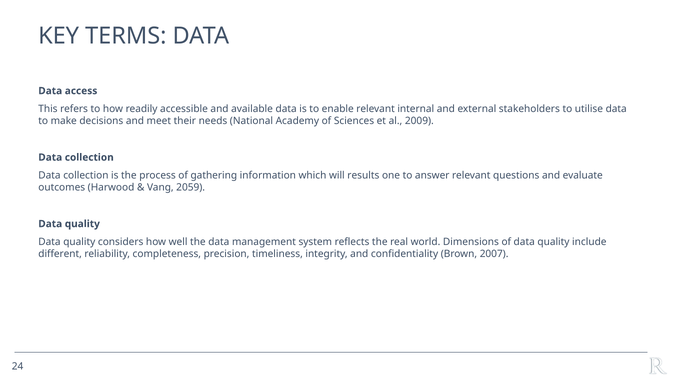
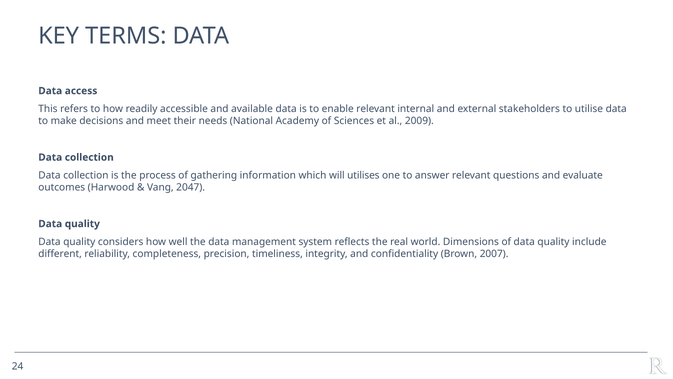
results: results -> utilises (363, 175)
2059: 2059 -> 2047 (191, 187)
